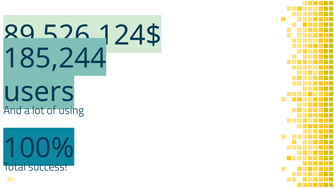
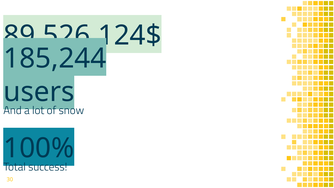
using: using -> snow (71, 110)
